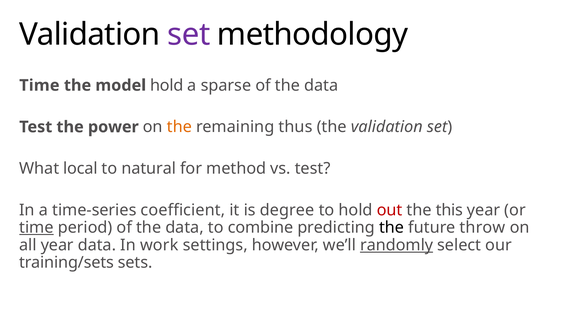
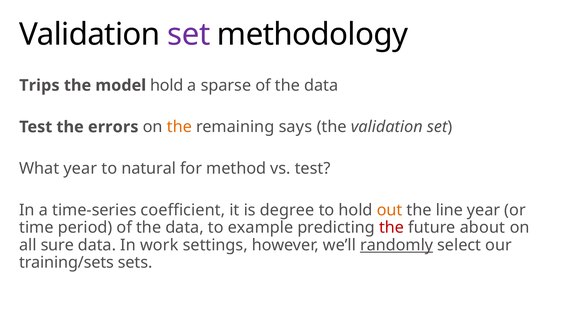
Time: Time -> Trips (39, 86)
power: power -> errors (113, 127)
thus: thus -> says (295, 127)
What local: local -> year (80, 169)
out colour: red -> orange (390, 210)
this: this -> line (449, 210)
time underline: present -> none (36, 228)
combine: combine -> example (261, 228)
the colour: black -> red (392, 228)
throw: throw -> about (482, 228)
all year: year -> sure (57, 245)
